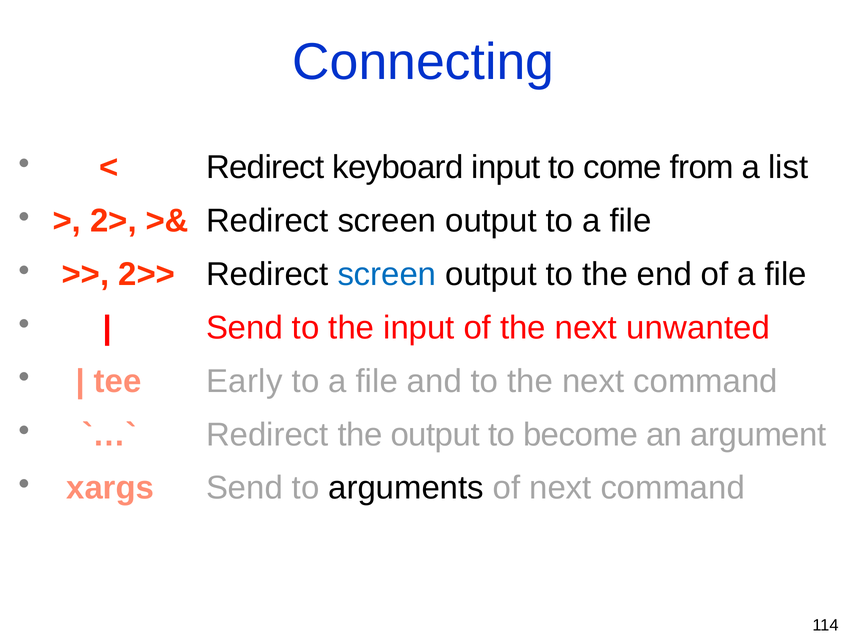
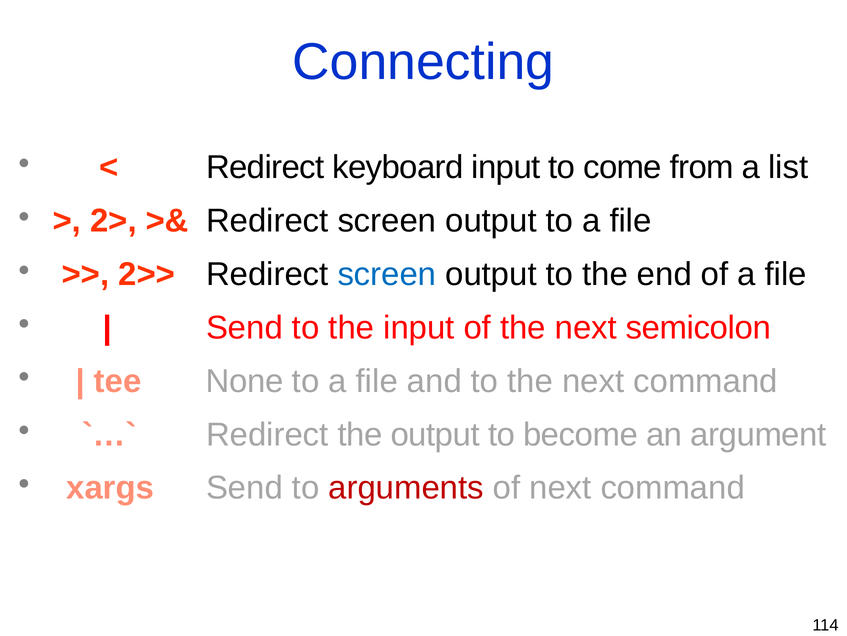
unwanted: unwanted -> semicolon (698, 327)
Early: Early -> None (245, 381)
arguments colour: black -> red (406, 487)
